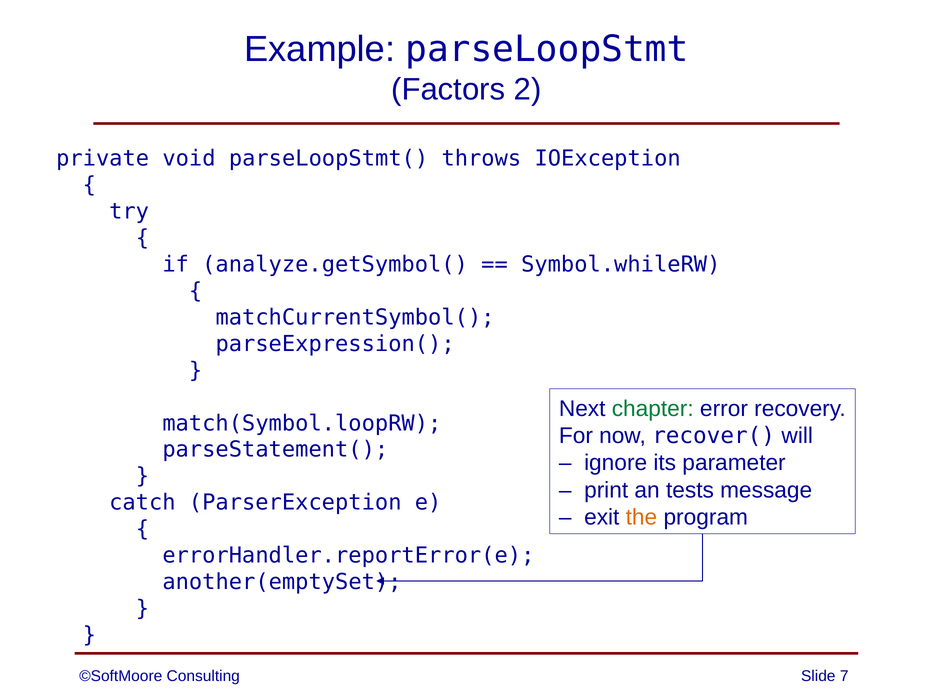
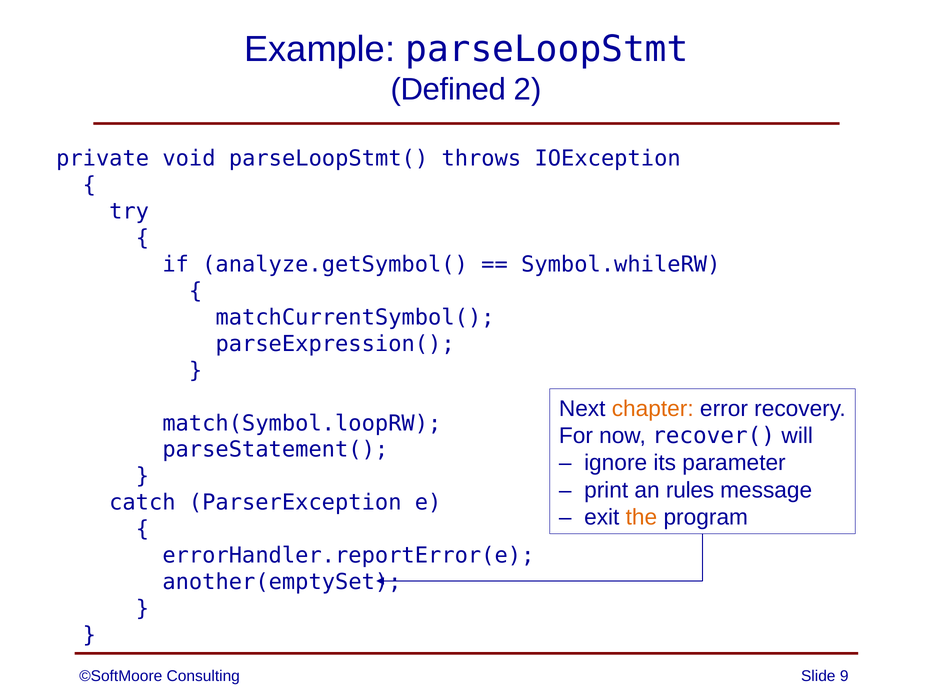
Factors: Factors -> Defined (448, 89)
chapter colour: green -> orange (653, 408)
tests: tests -> rules (690, 490)
7: 7 -> 9 (844, 676)
